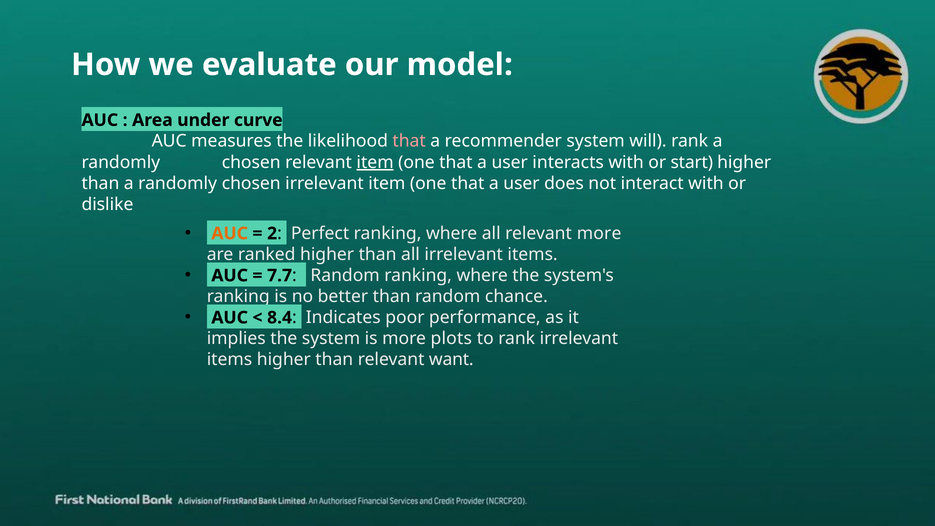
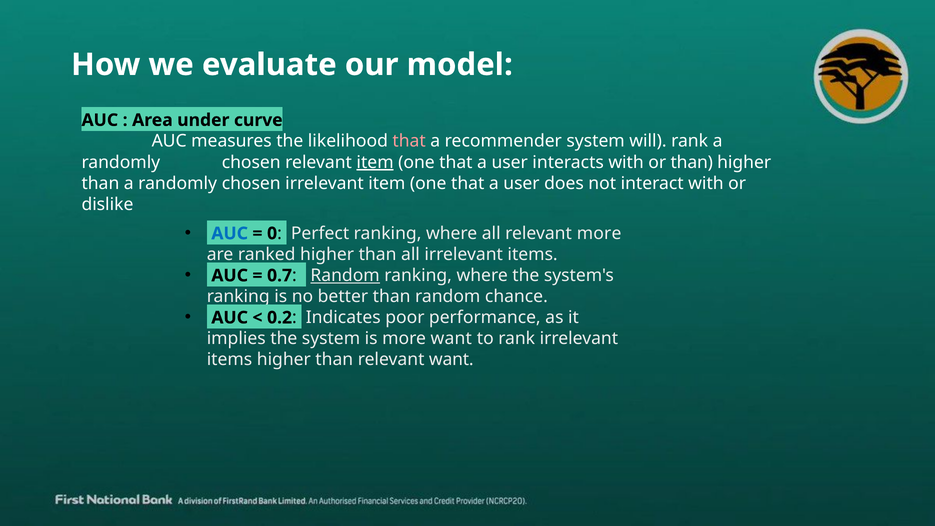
or start: start -> than (692, 162)
AUC colour: orange -> blue (230, 233)
2: 2 -> 0 (272, 233)
7.7: 7.7 -> 0.7 (280, 276)
Random underline: none -> present (345, 276)
8.4: 8.4 -> 0.2 (280, 318)
more plots: plots -> want (451, 339)
